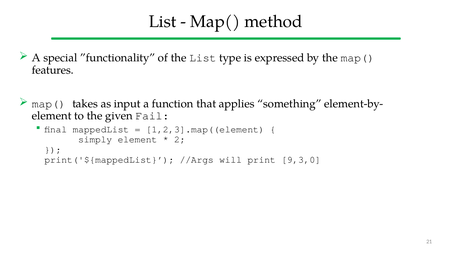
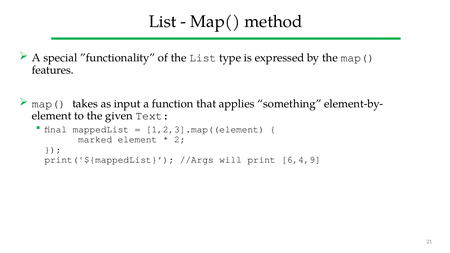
Fail: Fail -> Text (152, 116)
simply: simply -> marked (95, 140)
9,3,0: 9,3,0 -> 6,4,9 (301, 160)
